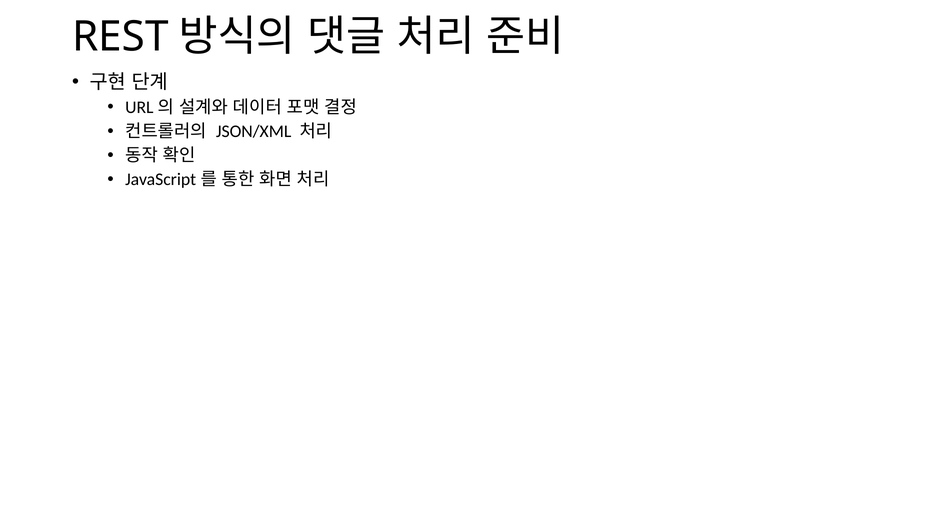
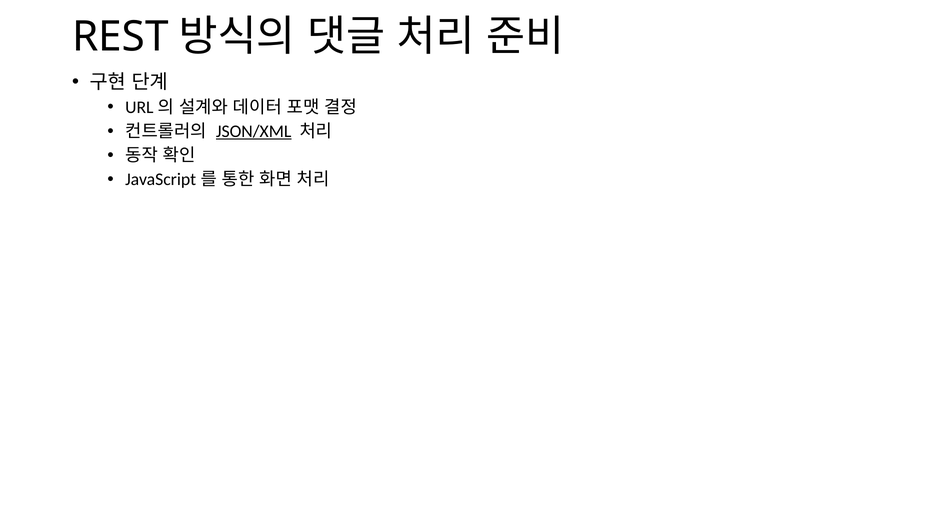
JSON/XML underline: none -> present (254, 131)
